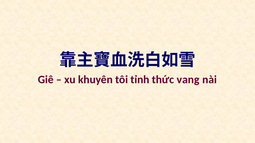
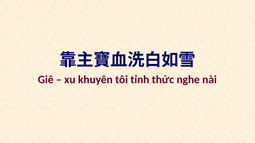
vang: vang -> nghe (188, 80)
